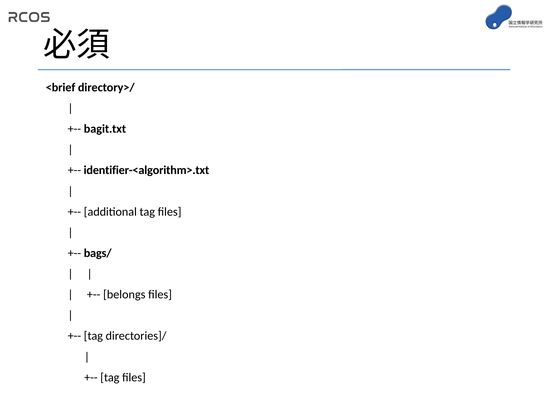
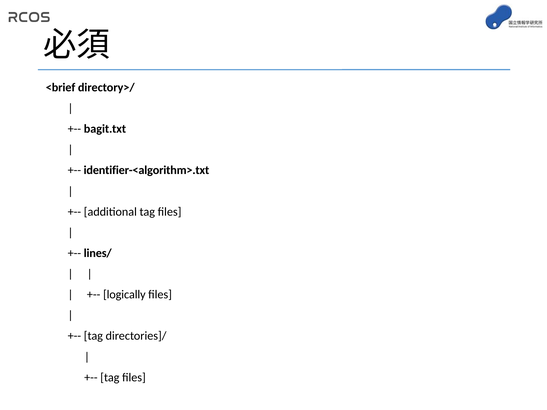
bags/: bags/ -> lines/ (98, 253)
belongs: belongs -> logically (124, 295)
